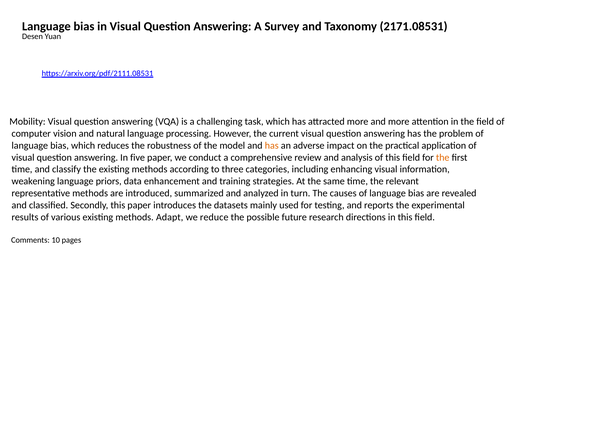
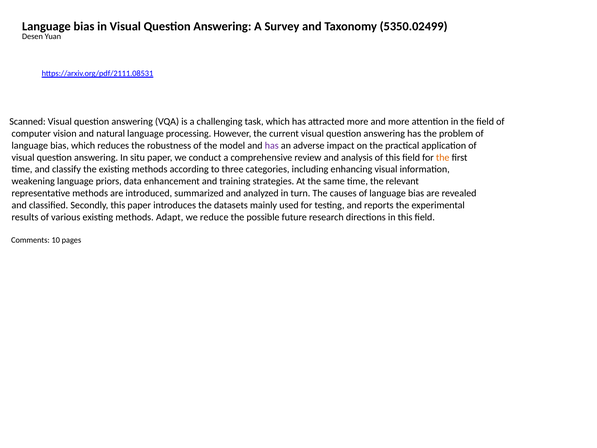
2171.08531: 2171.08531 -> 5350.02499 (414, 26)
Mobility: Mobility -> Scanned (27, 122)
has colour: orange -> purple (272, 145)
five: five -> situ (138, 157)
